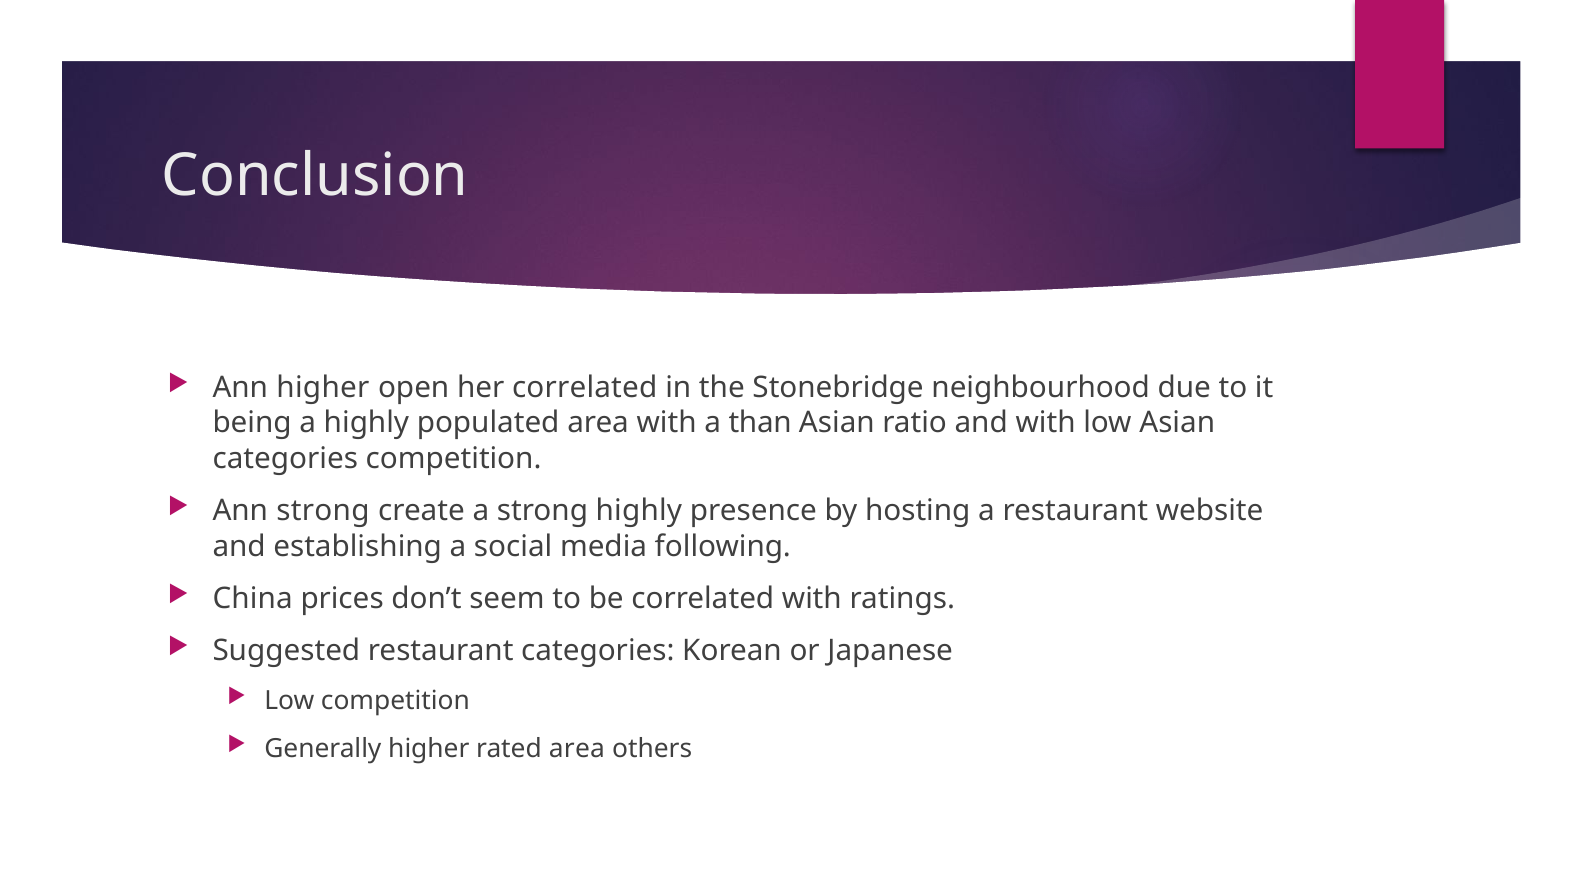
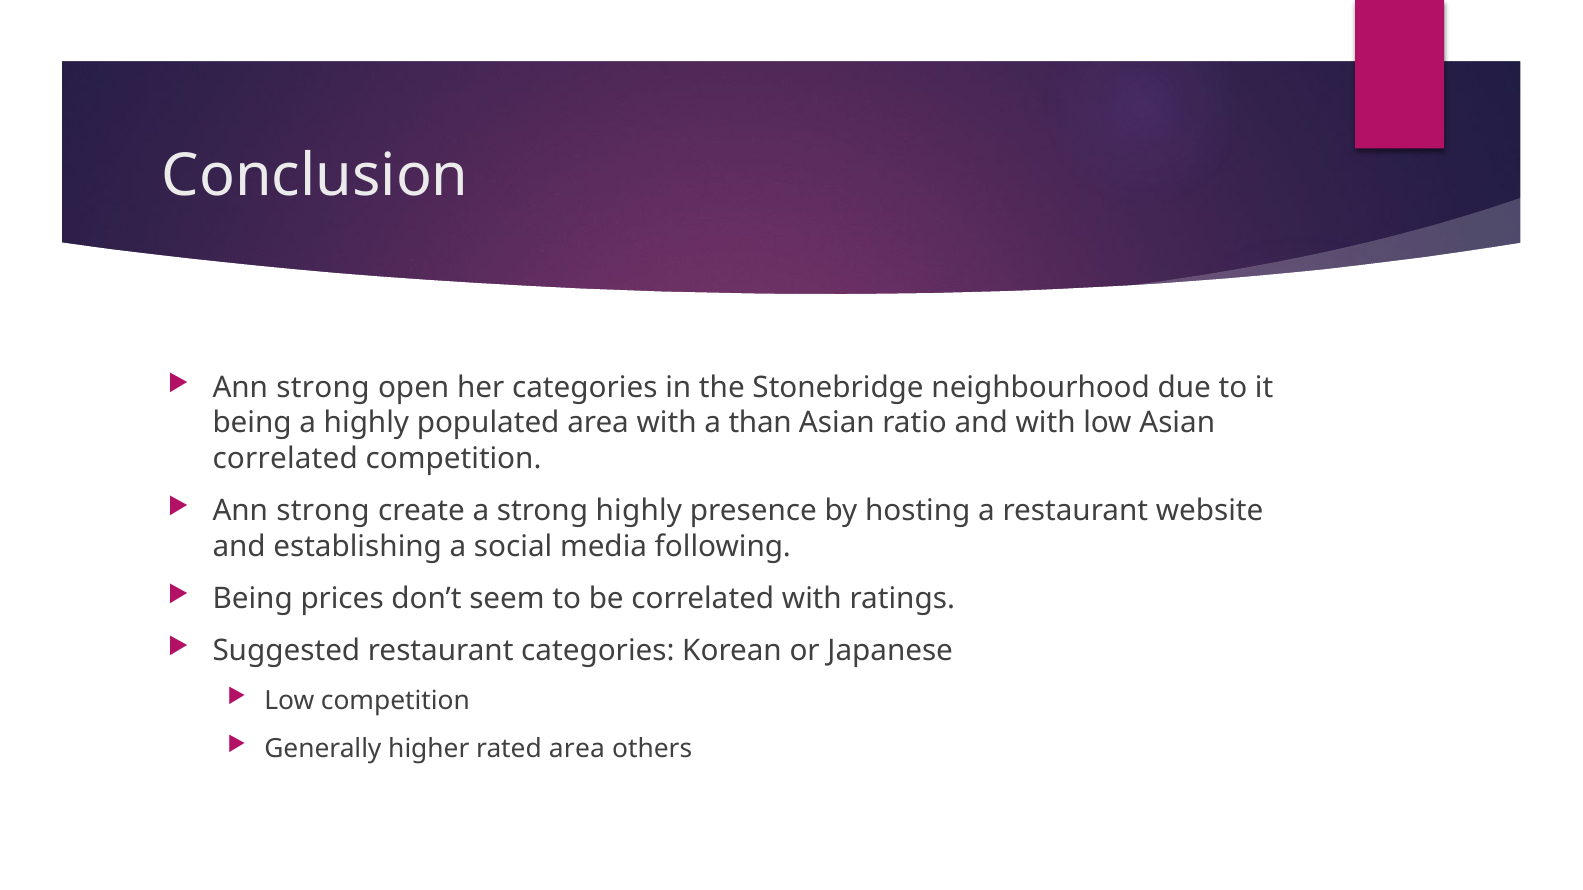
higher: higher -> strong (323, 388)
her correlated: correlated -> categories (585, 388)
categories: categories -> correlated (285, 459)
China: China -> Being (253, 599)
